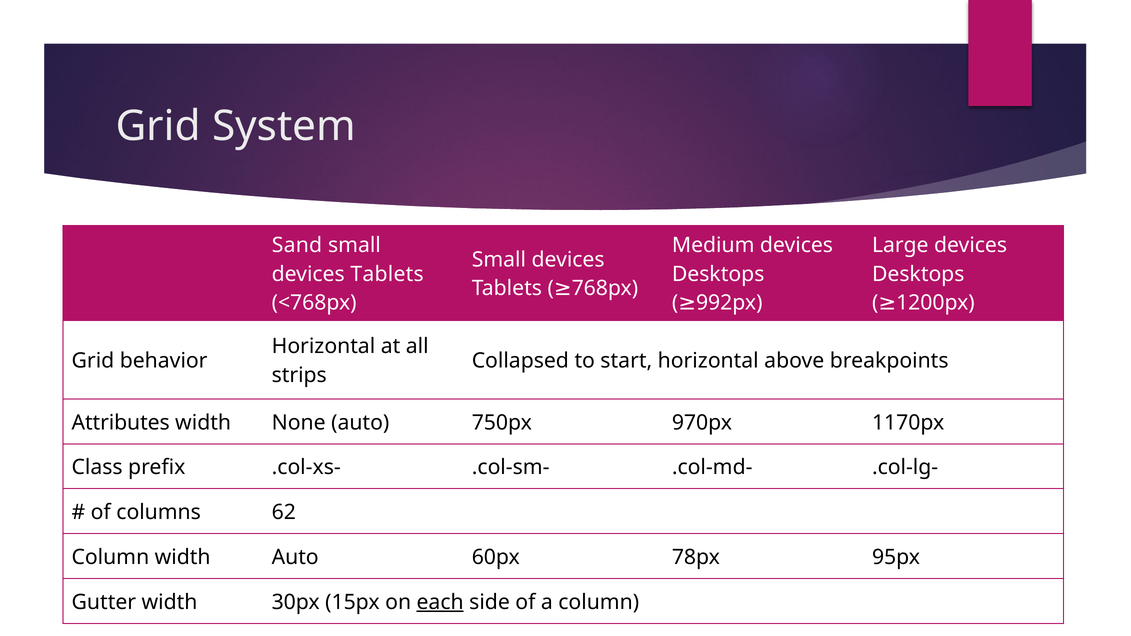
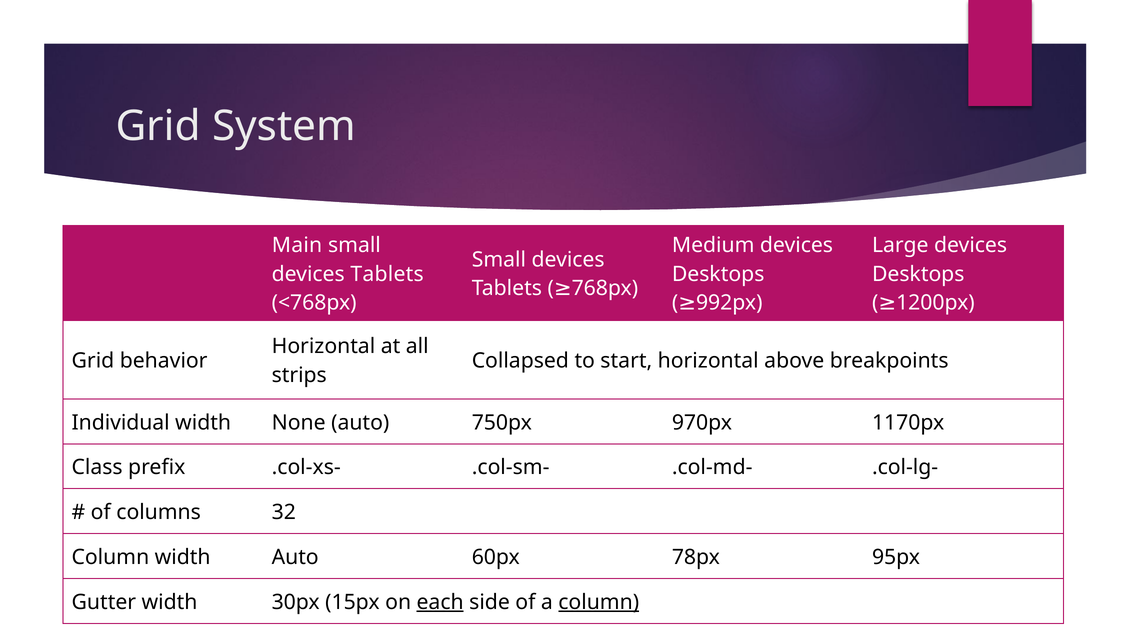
Sand: Sand -> Main (297, 245)
Attributes: Attributes -> Individual (121, 423)
62: 62 -> 32 (284, 512)
column underline: none -> present (599, 602)
